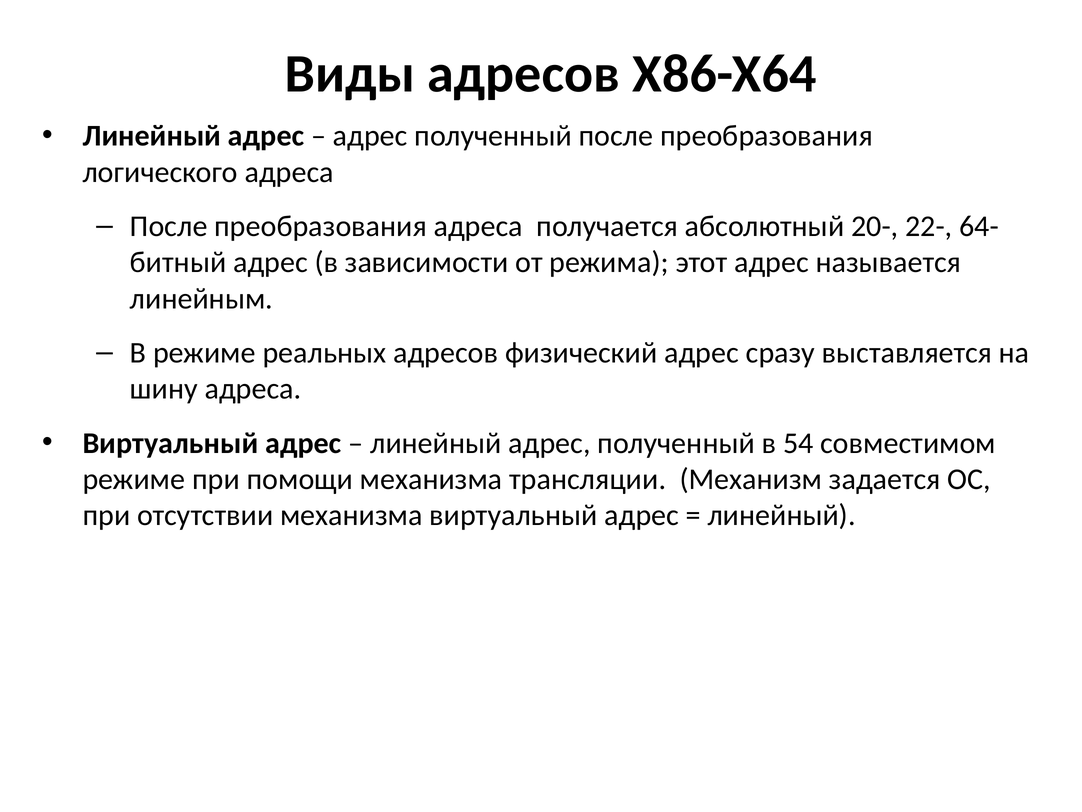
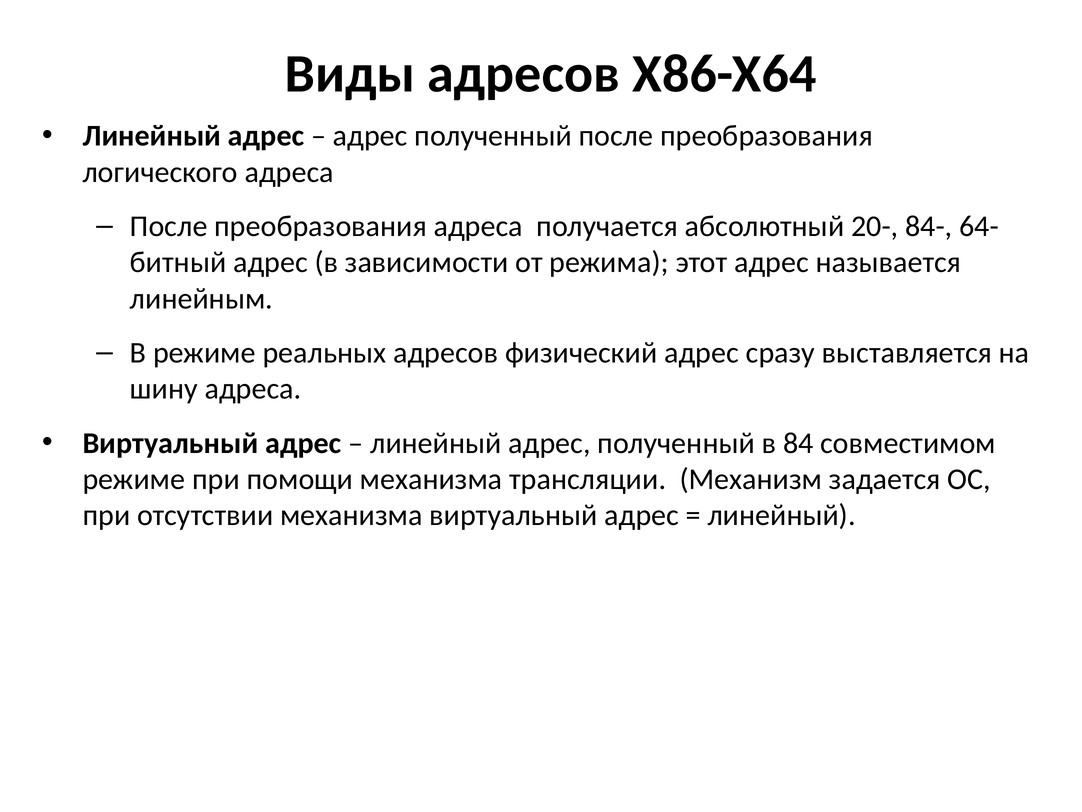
22-: 22- -> 84- (929, 226)
54: 54 -> 84 (798, 443)
